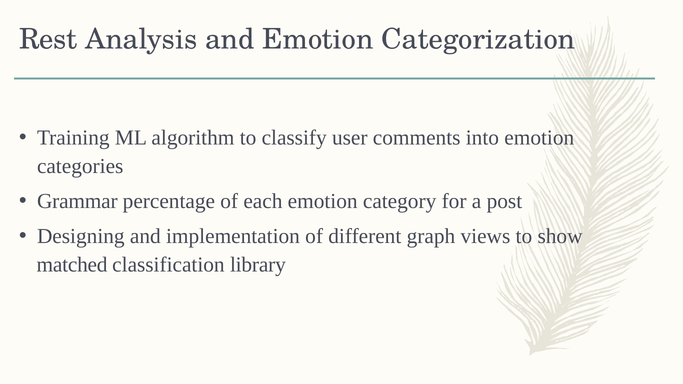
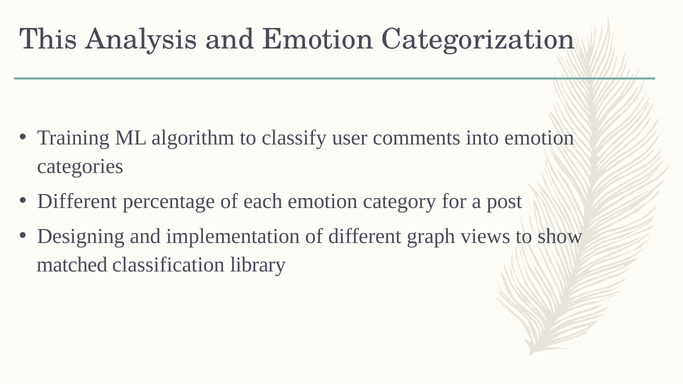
Rest: Rest -> This (48, 39)
Grammar: Grammar -> Different (77, 201)
